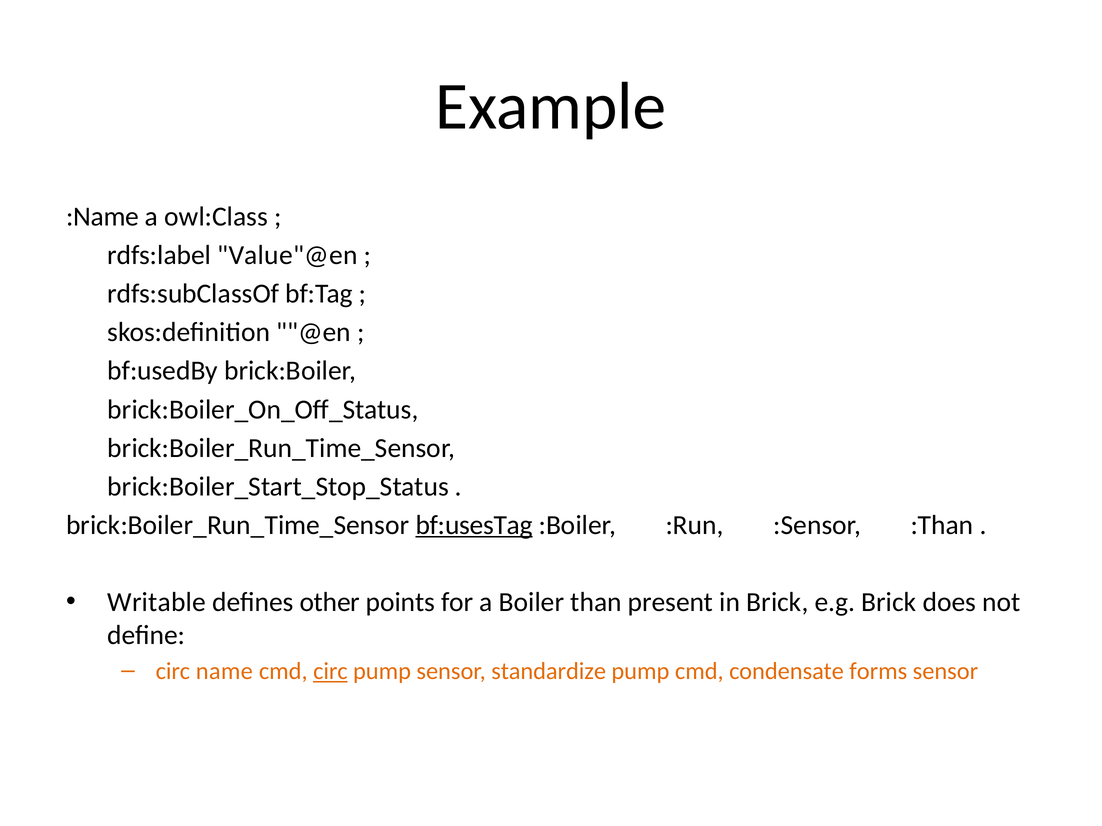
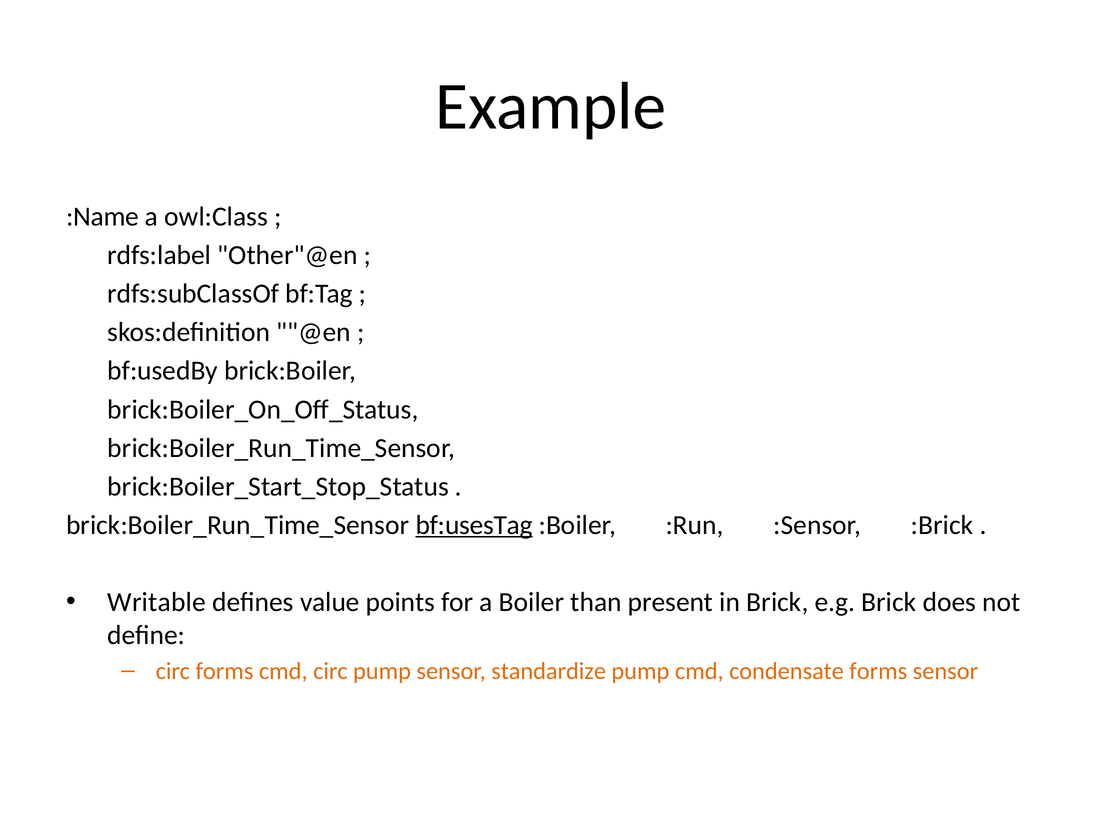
Value"@en: Value"@en -> Other"@en (288, 255)
:Than: :Than -> :Brick (942, 525)
other: other -> value (330, 603)
circ name: name -> forms (224, 671)
circ underline: present -> none (330, 671)
